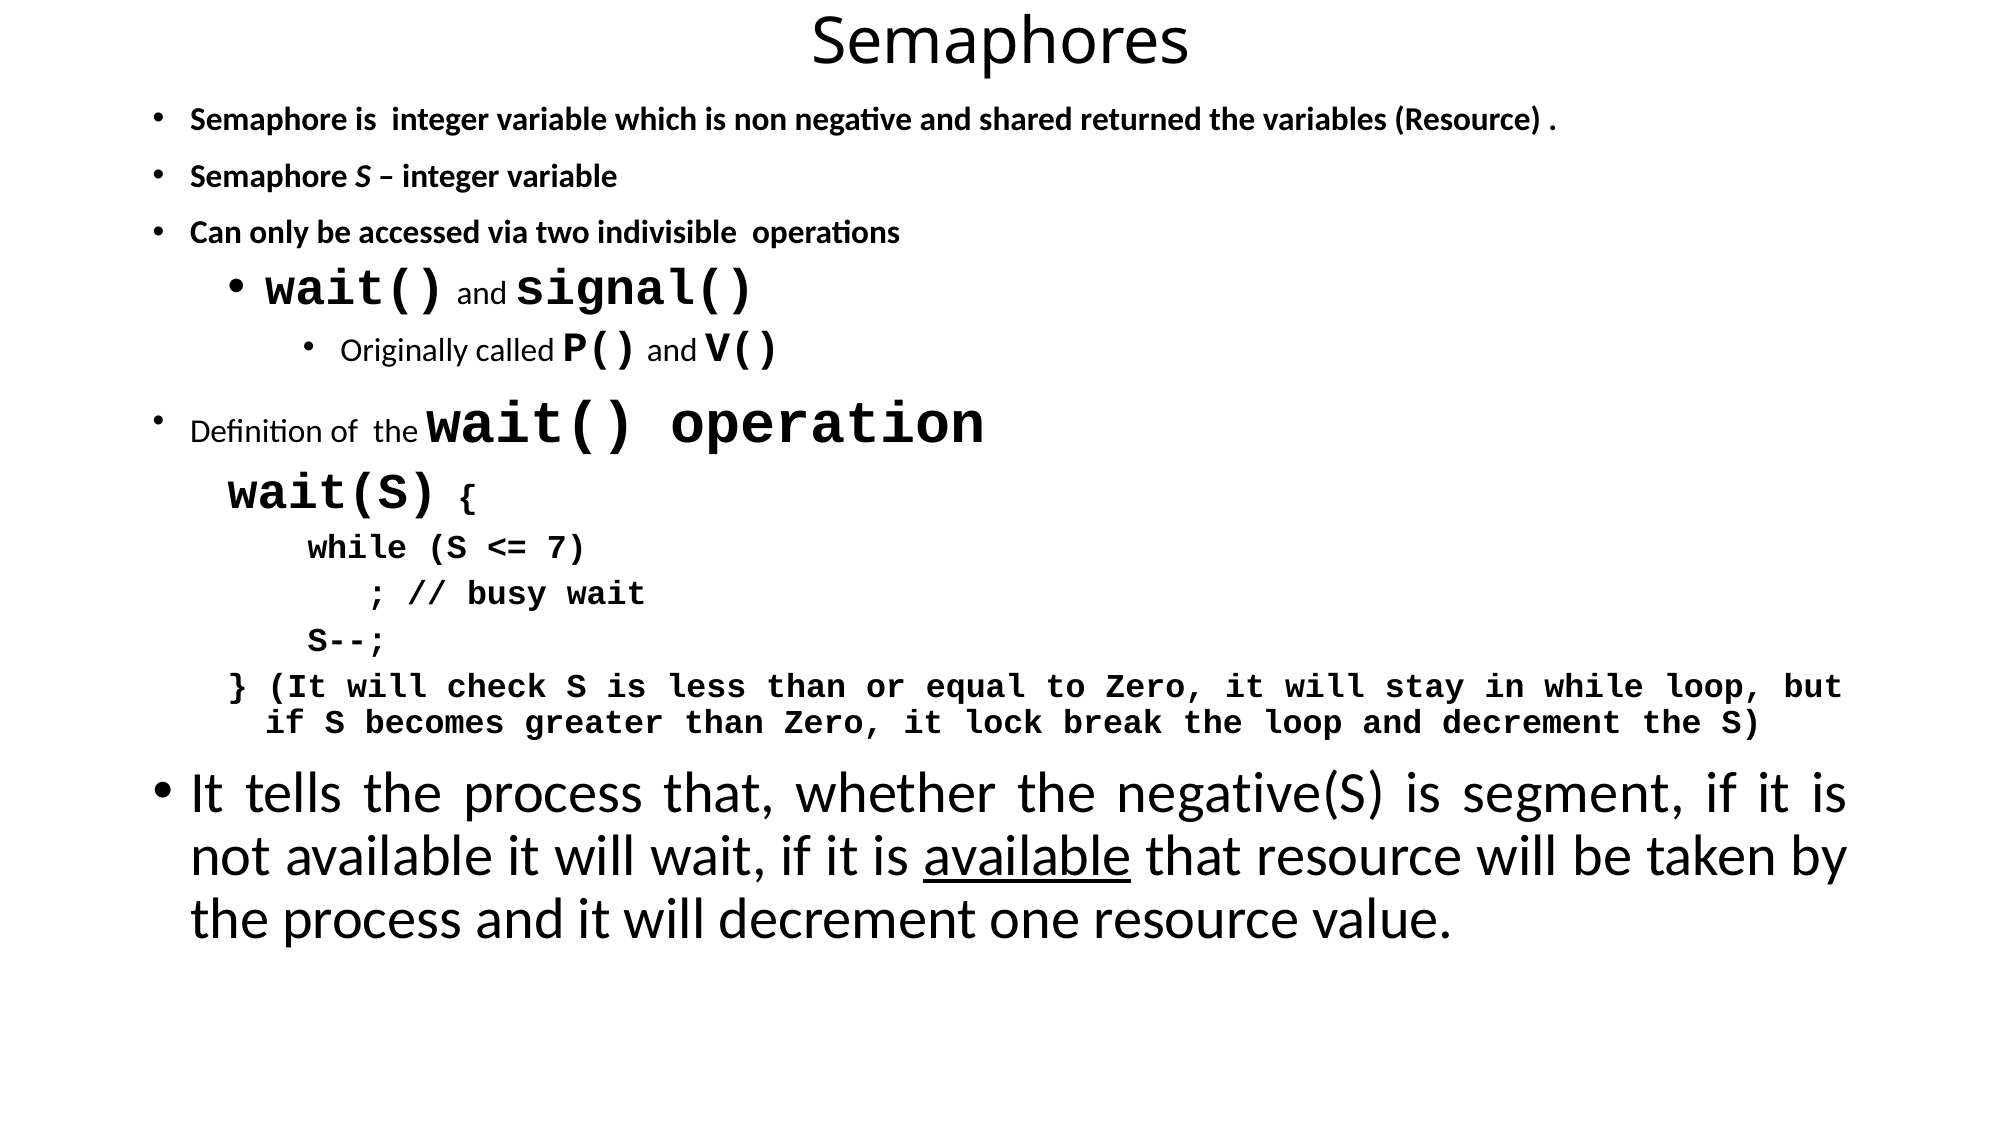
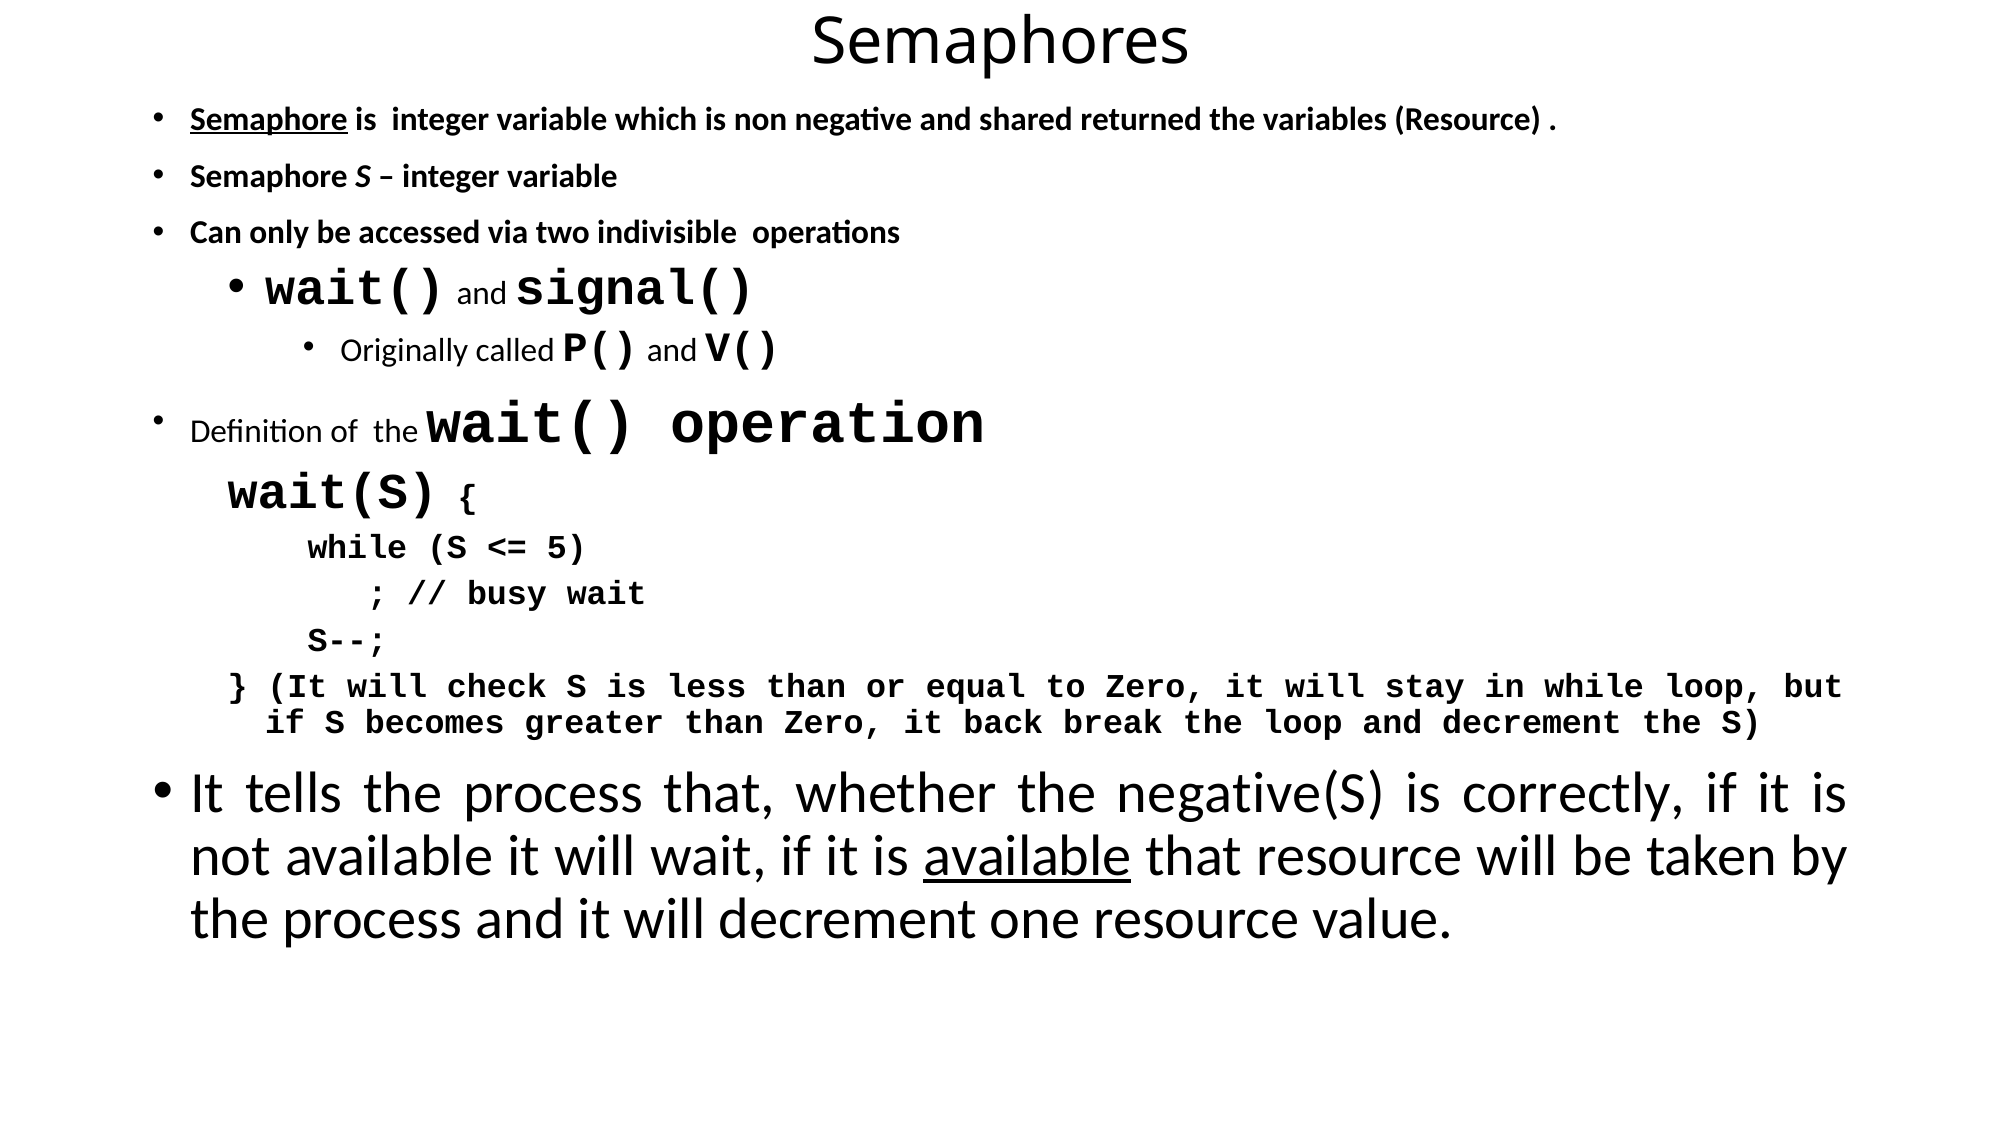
Semaphore underline: none -> present (269, 119)
7: 7 -> 5 (567, 548)
lock: lock -> back (1003, 723)
segment: segment -> correctly (1574, 793)
